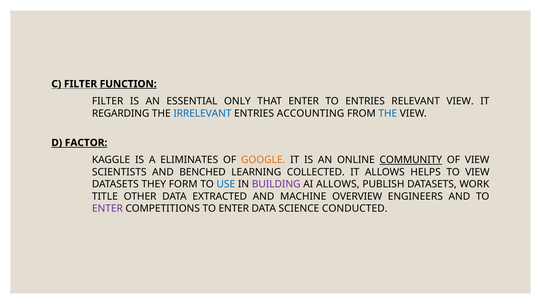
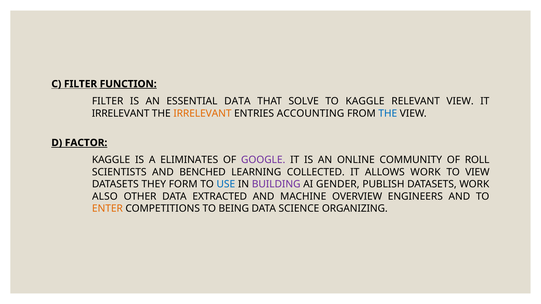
ESSENTIAL ONLY: ONLY -> DATA (237, 101)
THAT ENTER: ENTER -> SOLVE (304, 101)
TO ENTRIES: ENTRIES -> KAGGLE (365, 101)
REGARDING: REGARDING -> IRRELEVANT (121, 113)
IRRELEVANT colour: blue -> orange (202, 113)
GOOGLE colour: orange -> purple (263, 160)
COMMUNITY underline: present -> none (411, 160)
OF VIEW: VIEW -> ROLL (477, 160)
ALLOWS HELPS: HELPS -> WORK (426, 172)
AI ALLOWS: ALLOWS -> GENDER (338, 184)
TITLE: TITLE -> ALSO (105, 197)
ENTER colour: purple -> orange (107, 209)
COMPETITIONS TO ENTER: ENTER -> BEING (234, 209)
CONDUCTED: CONDUCTED -> ORGANIZING (355, 209)
